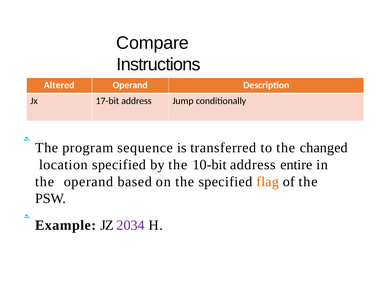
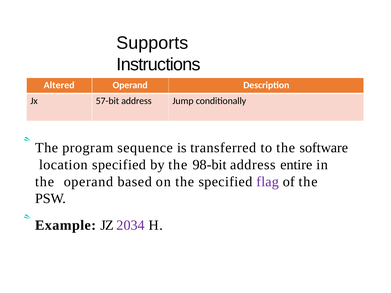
Compare: Compare -> Supports (152, 43)
17-bit: 17-bit -> 57-bit (107, 101)
changed: changed -> software (324, 148)
10-bit: 10-bit -> 98-bit (210, 165)
flag colour: orange -> purple (268, 182)
